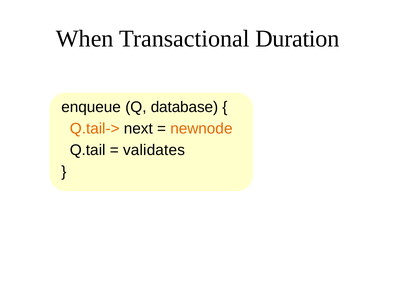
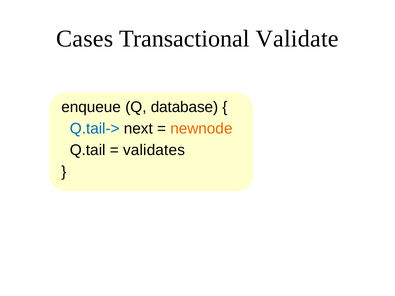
When: When -> Cases (85, 39)
Duration: Duration -> Validate (297, 39)
Q.tail-> colour: orange -> blue (95, 129)
